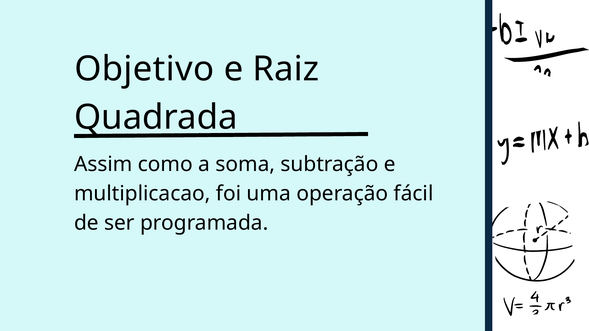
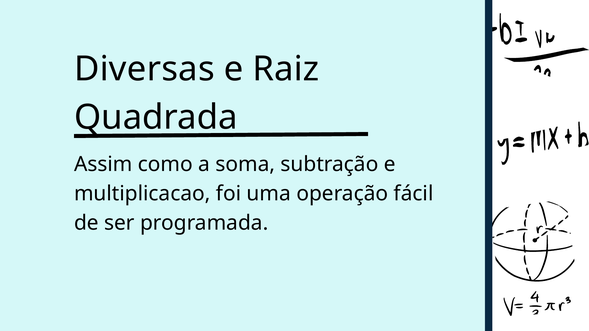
Objetivo: Objetivo -> Diversas (144, 69)
